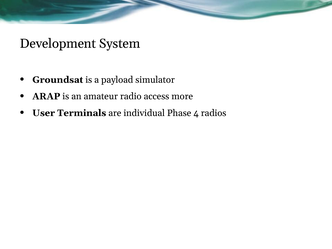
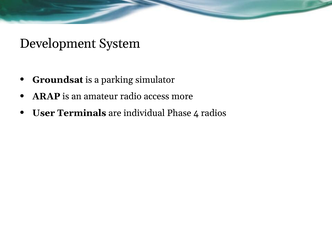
payload: payload -> parking (117, 80)
